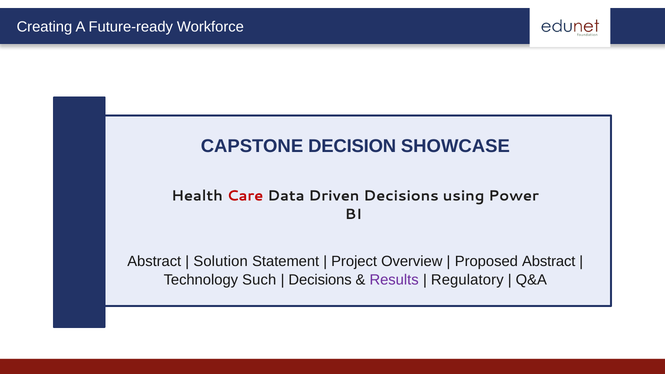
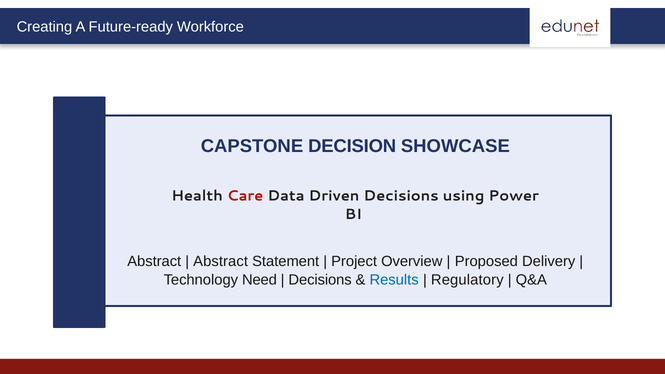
Solution: Solution -> Abstract (221, 261)
Proposed Abstract: Abstract -> Delivery (549, 261)
Such: Such -> Need (259, 280)
Results colour: purple -> blue (394, 280)
